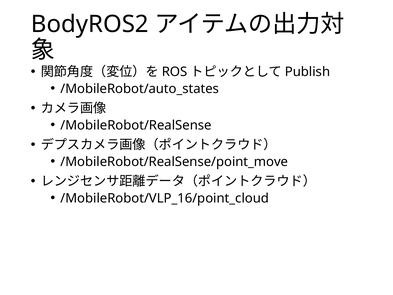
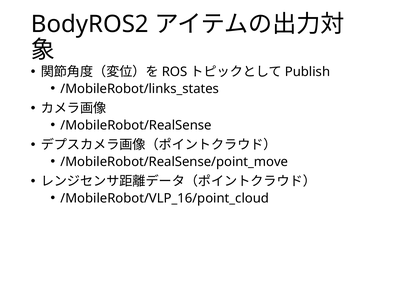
/MobileRobot/auto_states: /MobileRobot/auto_states -> /MobileRobot/links_states (140, 89)
